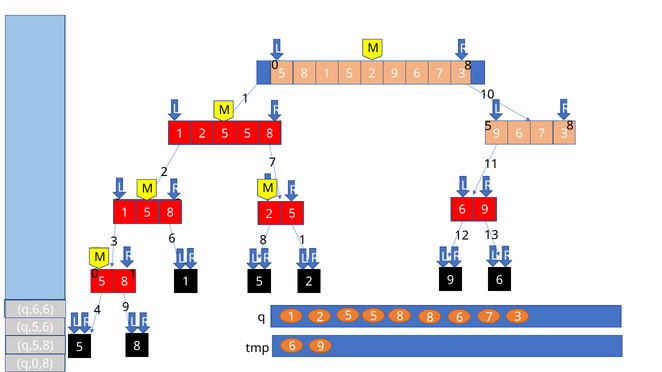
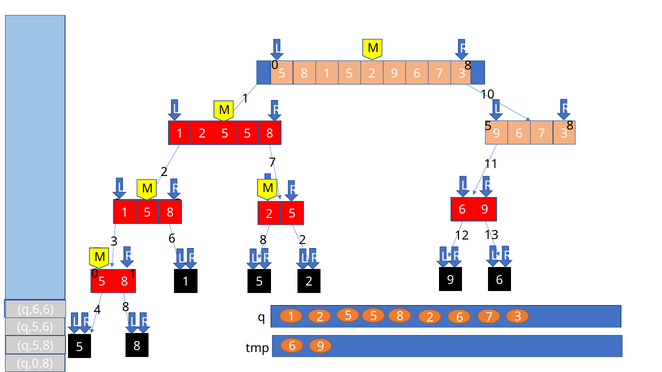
1: 1 -> 2 (303, 240)
4 9: 9 -> 8 (126, 307)
5 5 8 8: 8 -> 2 (430, 318)
